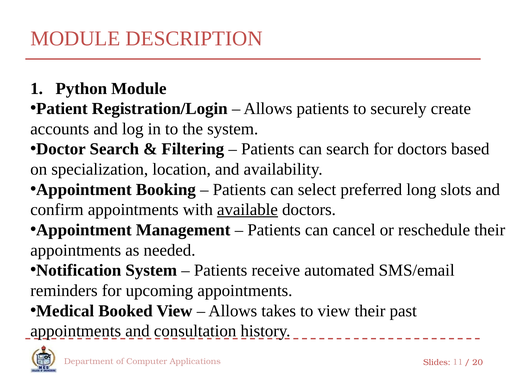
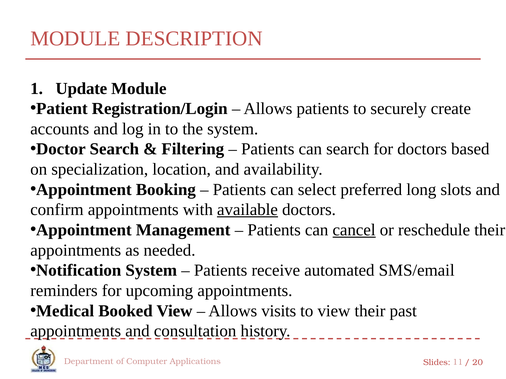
Python: Python -> Update (81, 89)
cancel underline: none -> present (354, 230)
takes: takes -> visits (279, 311)
